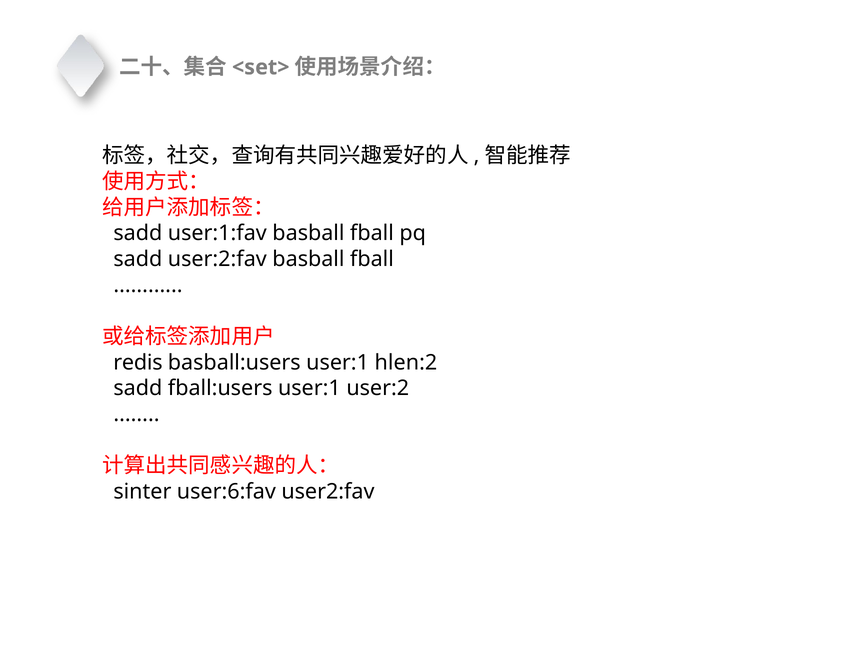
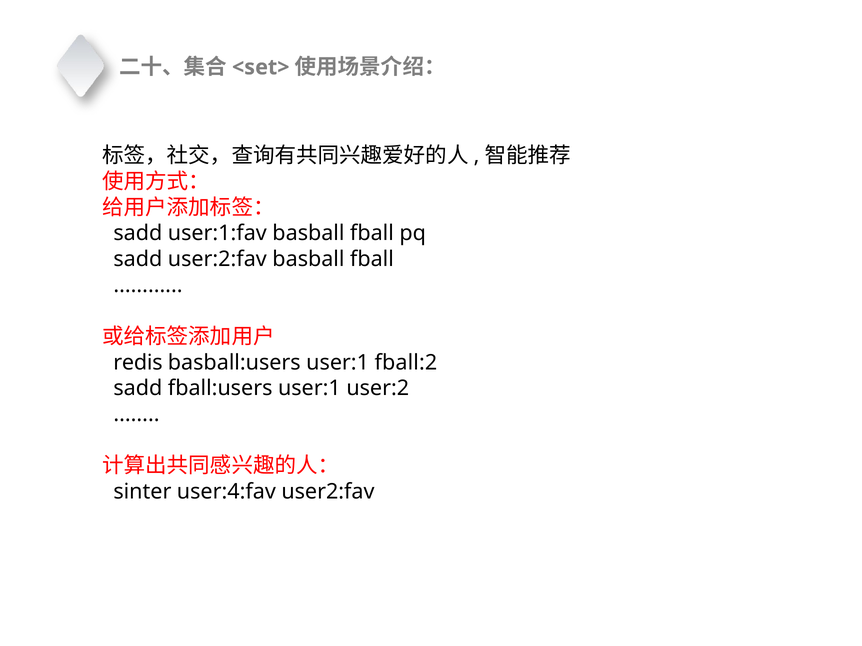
hlen:2: hlen:2 -> fball:2 (406, 363)
user:6:fav: user:6:fav -> user:4:fav (226, 492)
